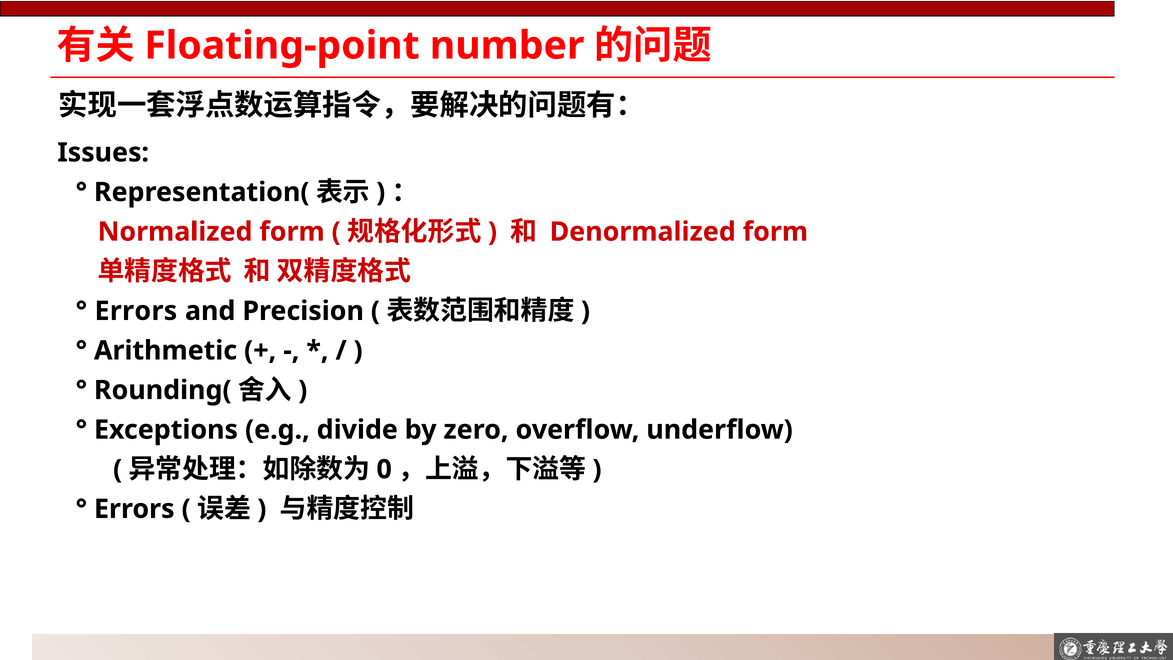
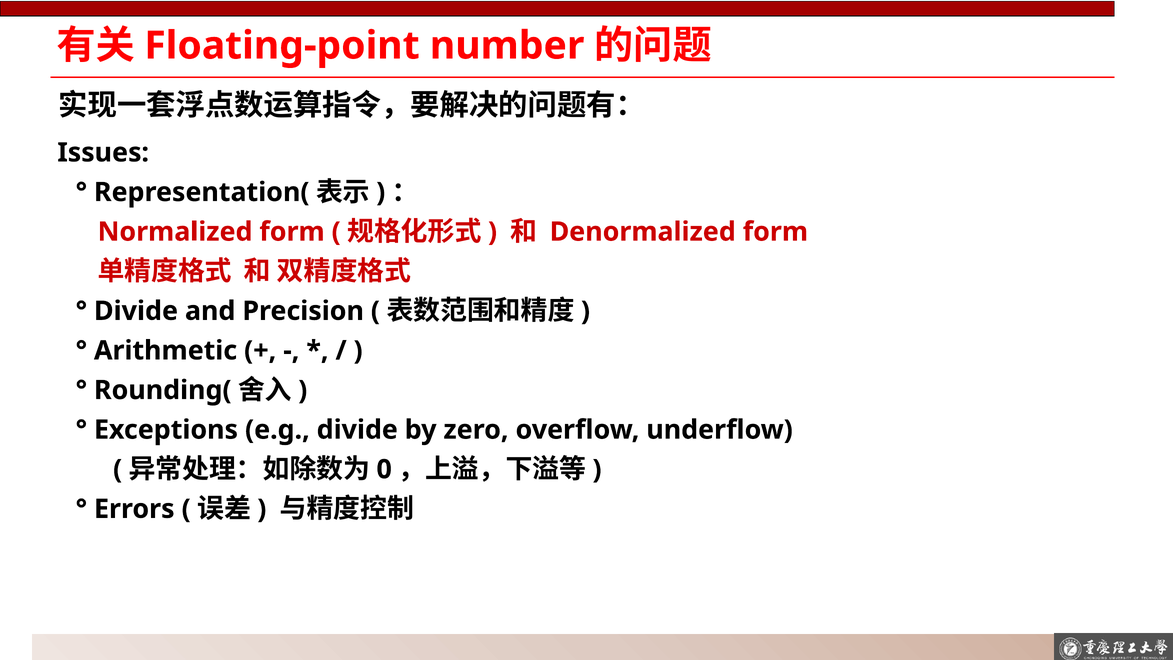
Errors: Errors -> Divide (136, 311)
